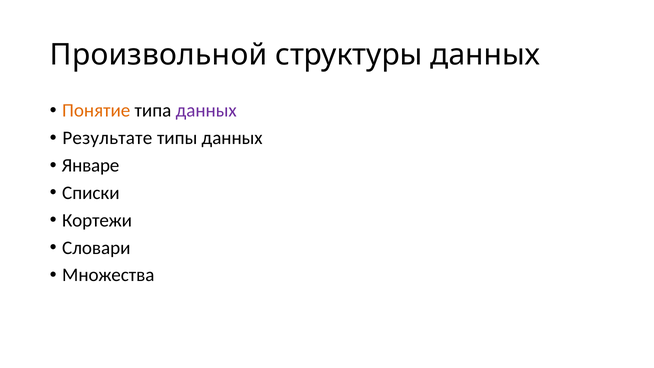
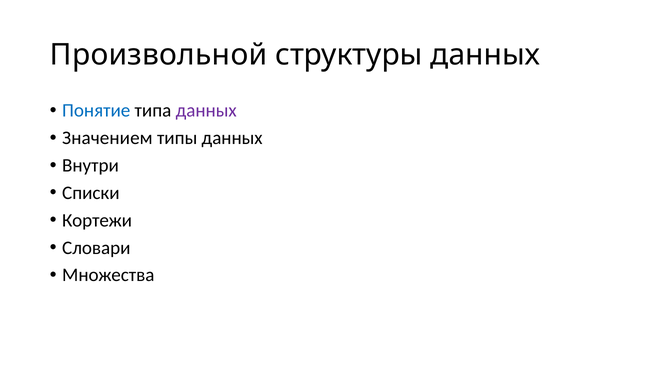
Понятие colour: orange -> blue (96, 111)
Результате: Результате -> Значением (107, 138)
Январе: Январе -> Внутри (90, 165)
